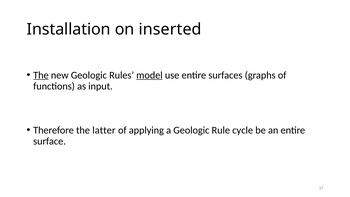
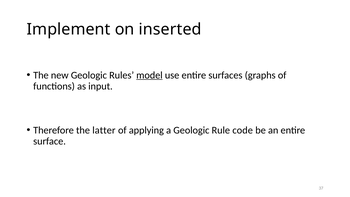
Installation: Installation -> Implement (69, 29)
The underline: present -> none (41, 75)
cycle: cycle -> code (243, 130)
